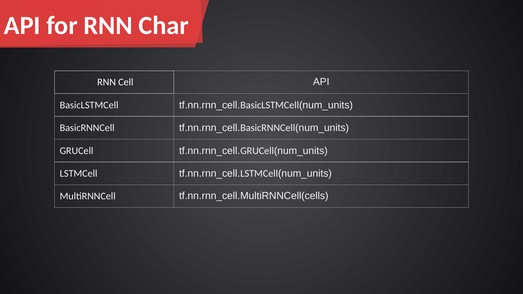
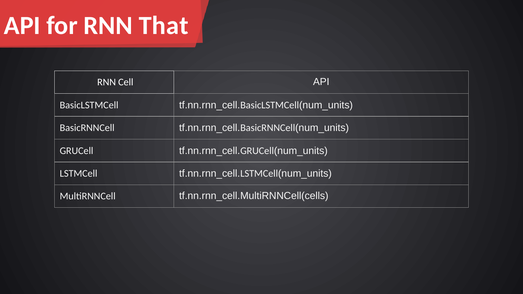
Char: Char -> That (164, 25)
